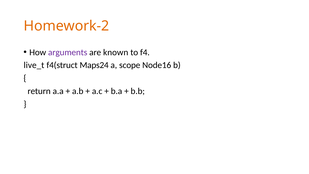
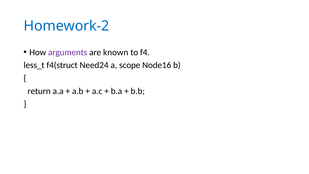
Homework-2 colour: orange -> blue (66, 26)
live_t: live_t -> less_t (34, 65)
Maps24: Maps24 -> Need24 (94, 65)
